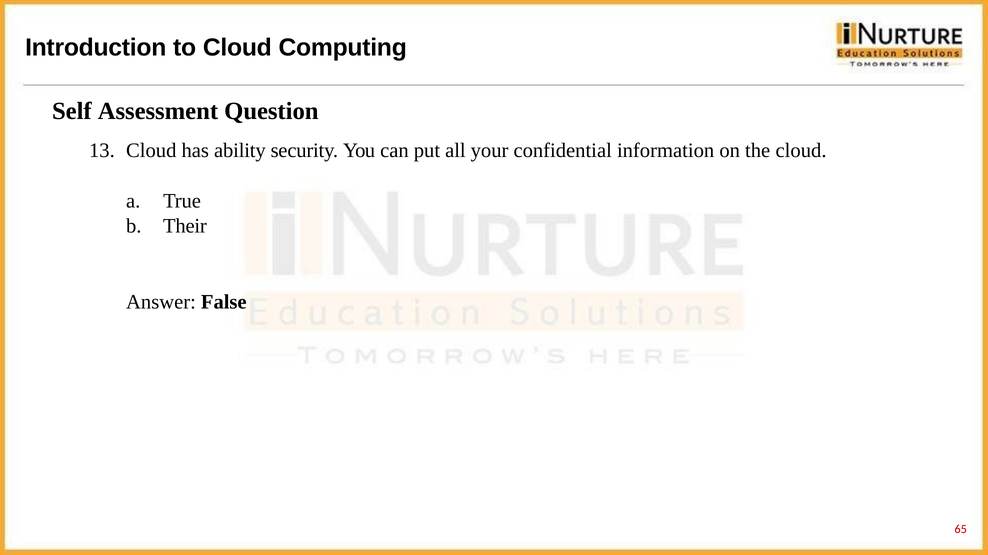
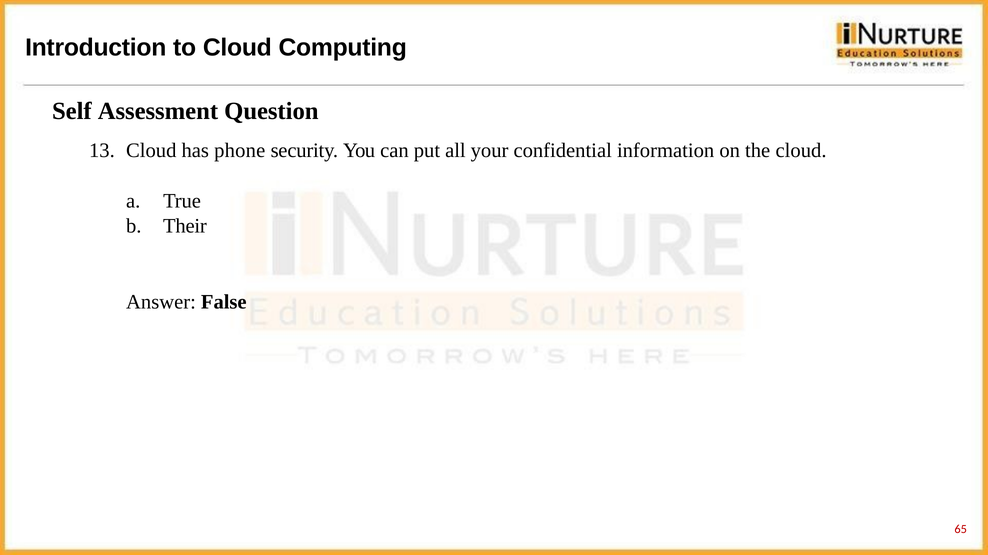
ability: ability -> phone (240, 151)
